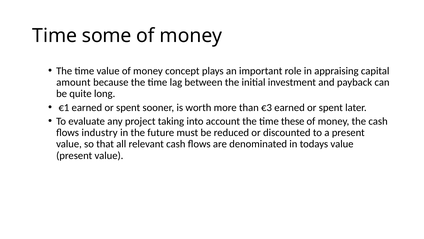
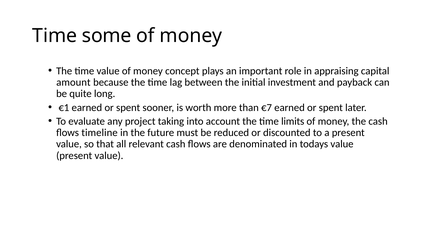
€3: €3 -> €7 (267, 107)
these: these -> limits (293, 121)
industry: industry -> timeline (100, 132)
